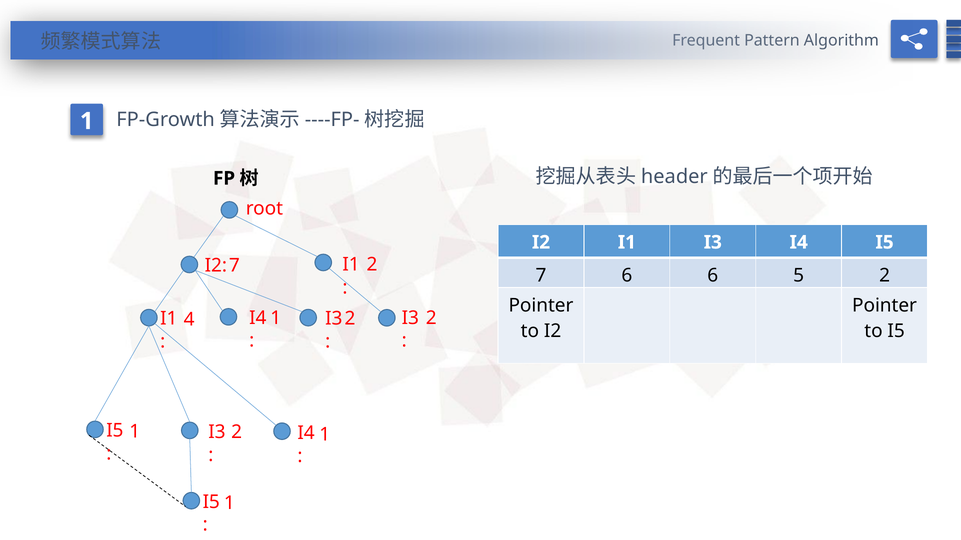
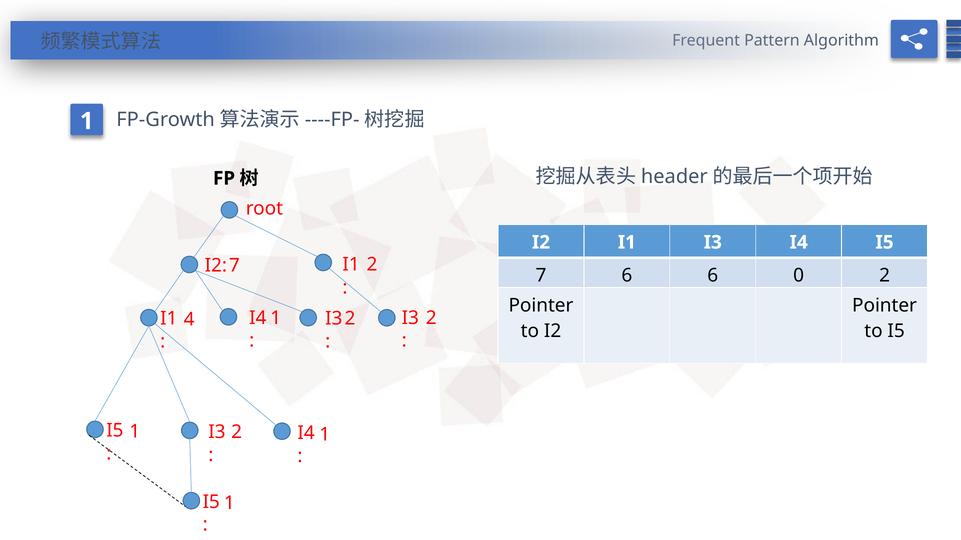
5: 5 -> 0 (799, 276)
